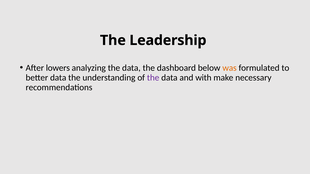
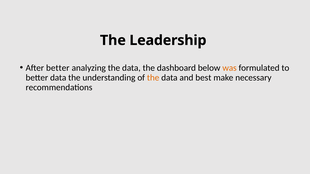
After lowers: lowers -> better (58, 68)
the colour: purple -> orange (153, 78)
with: with -> best (203, 78)
